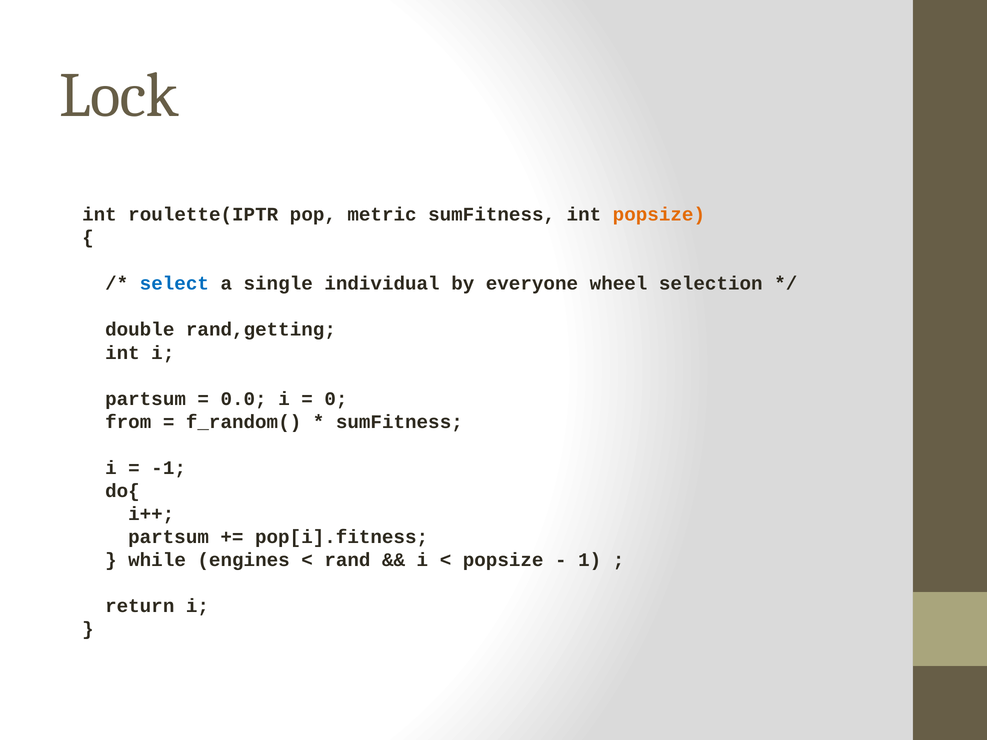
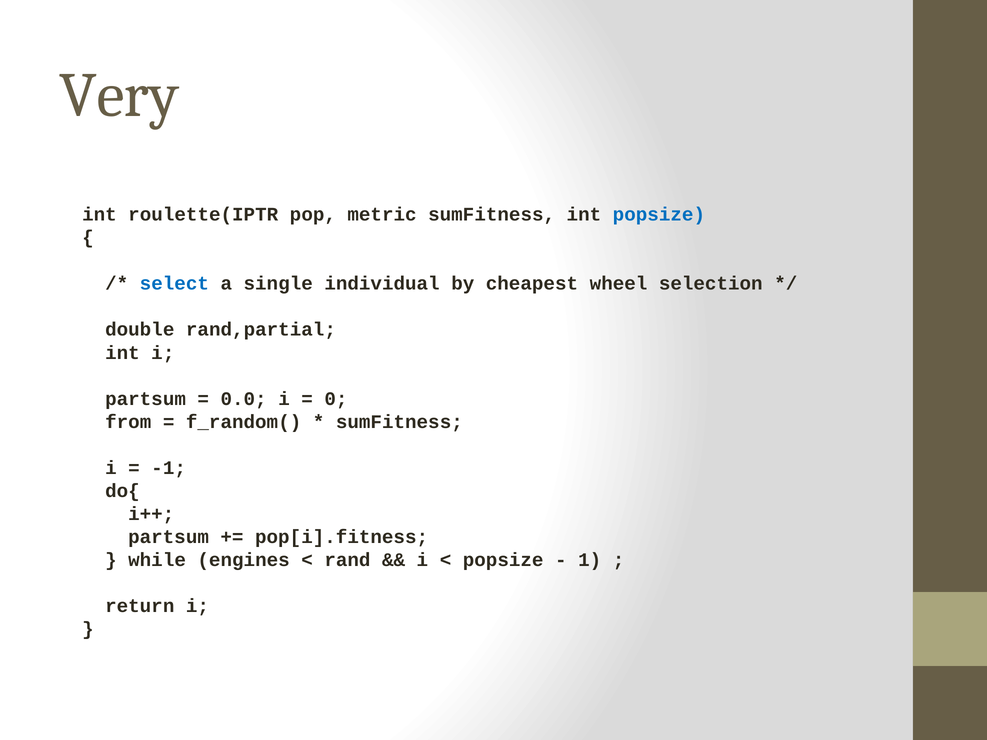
Lock: Lock -> Very (119, 96)
popsize colour: orange -> blue (659, 215)
everyone: everyone -> cheapest (532, 284)
rand,getting: rand,getting -> rand,partial (261, 330)
